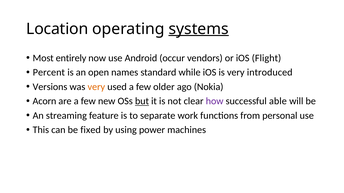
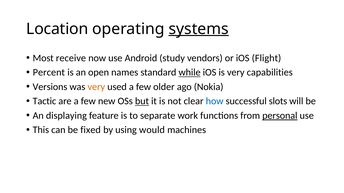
entirely: entirely -> receive (71, 58)
occur: occur -> study (172, 58)
while underline: none -> present (190, 73)
introduced: introduced -> capabilities (270, 73)
Acorn: Acorn -> Tactic (44, 101)
how colour: purple -> blue (215, 101)
able: able -> slots (278, 101)
streaming: streaming -> displaying (66, 116)
personal underline: none -> present (280, 116)
power: power -> would (152, 130)
